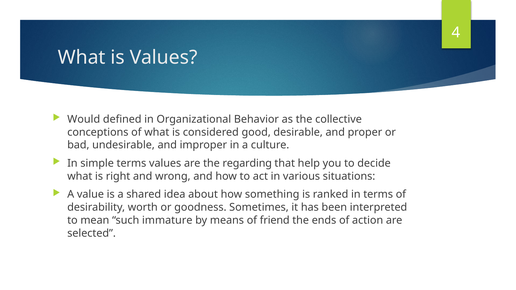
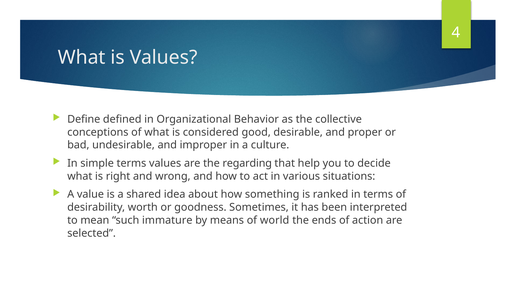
Would: Would -> Define (84, 119)
friend: friend -> world (275, 220)
